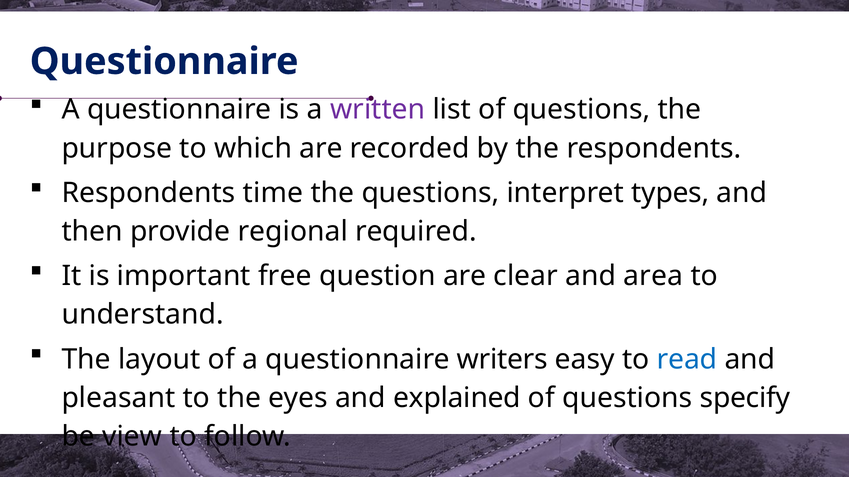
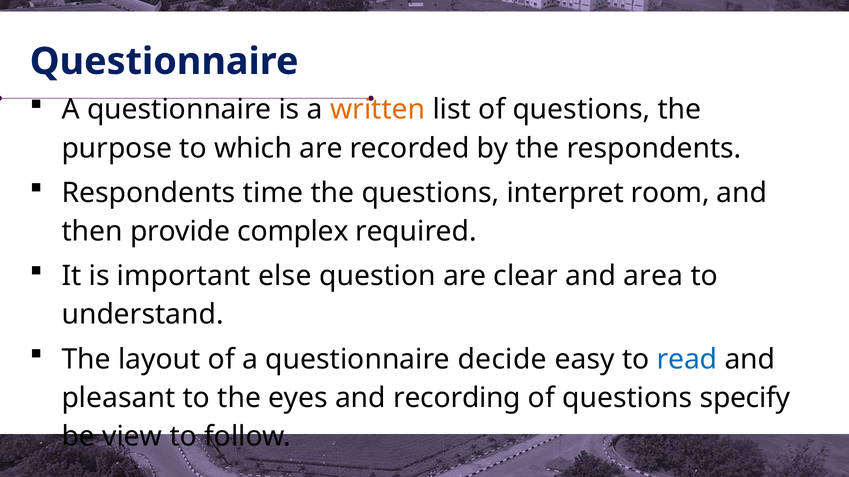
written colour: purple -> orange (378, 110)
types: types -> room (670, 193)
regional: regional -> complex (293, 232)
free: free -> else (285, 276)
writers: writers -> decide (502, 360)
explained: explained -> recording (457, 398)
